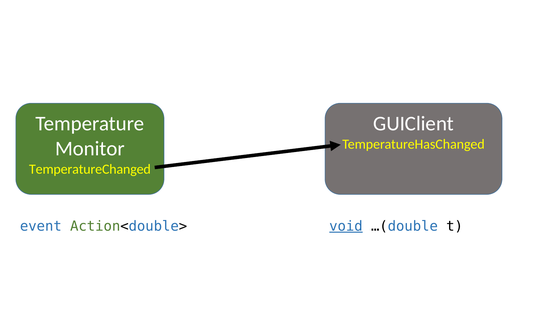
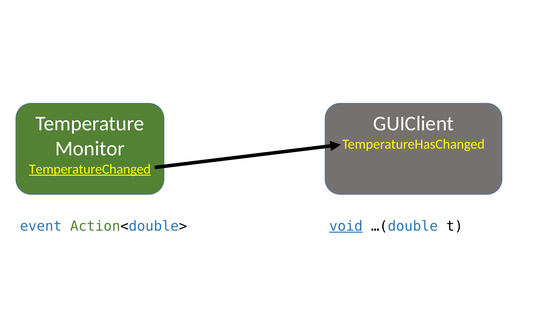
TemperatureChanged underline: none -> present (90, 169)
